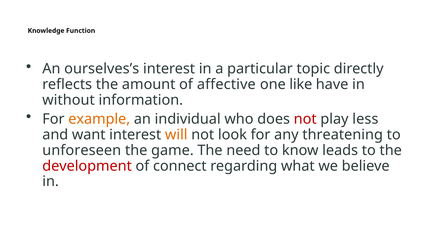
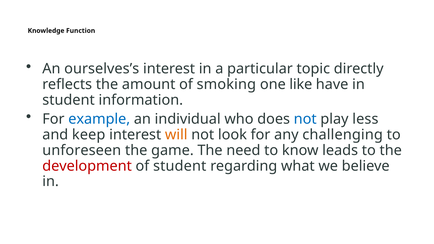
affective: affective -> smoking (226, 84)
without: without -> student (69, 100)
example colour: orange -> blue (99, 119)
not colour: red -> blue (305, 119)
want: want -> keep (89, 135)
threatening: threatening -> challenging (343, 135)
of connect: connect -> student (180, 166)
